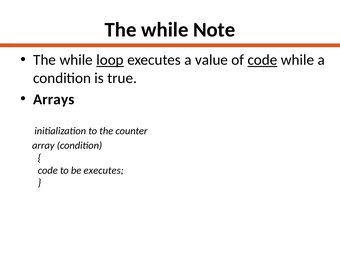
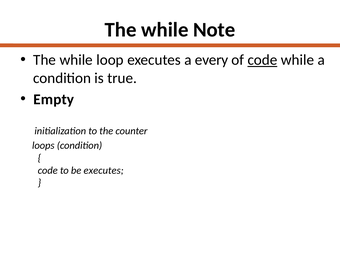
loop underline: present -> none (110, 60)
value: value -> every (212, 60)
Arrays: Arrays -> Empty (54, 99)
array: array -> loops (43, 145)
